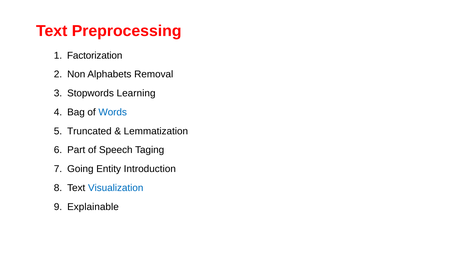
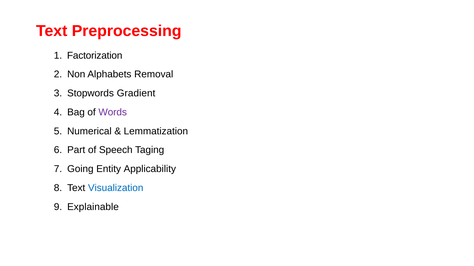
Learning: Learning -> Gradient (136, 94)
Words colour: blue -> purple (113, 112)
Truncated: Truncated -> Numerical (89, 131)
Introduction: Introduction -> Applicability (150, 169)
